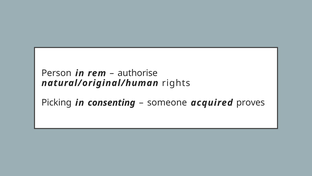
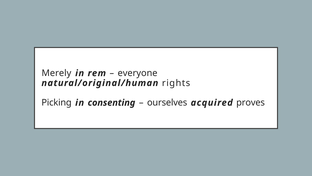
Person: Person -> Merely (56, 73)
authorise: authorise -> everyone (138, 73)
someone: someone -> ourselves (167, 102)
